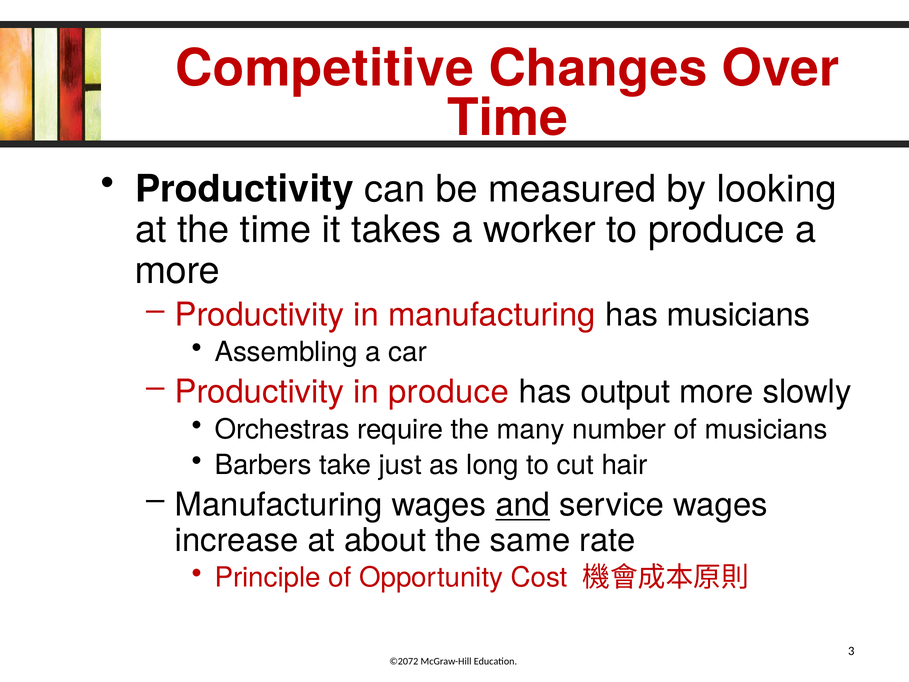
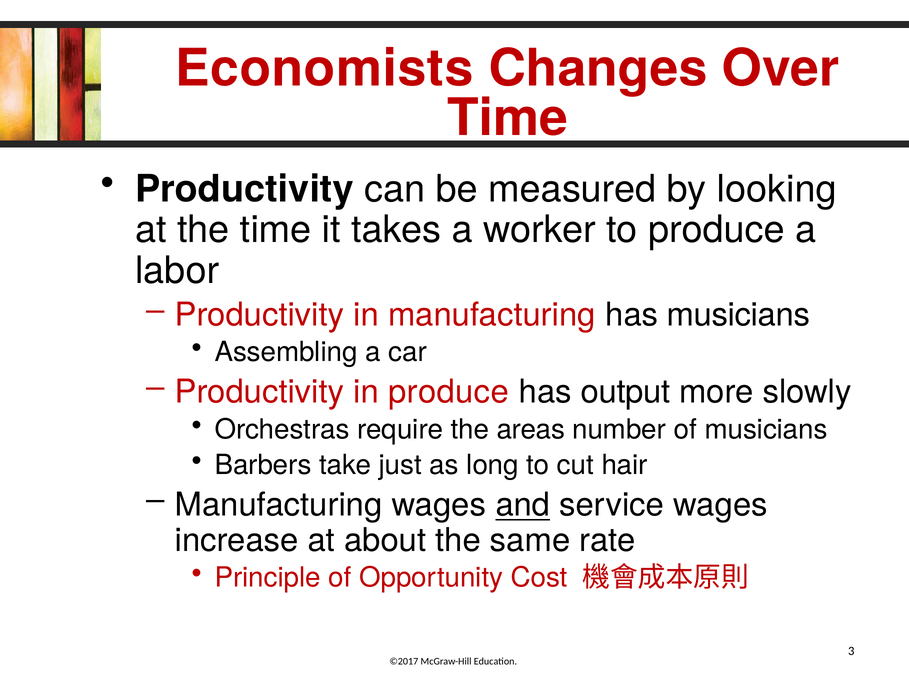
Competitive: Competitive -> Economists (324, 69)
more: more -> labor (177, 271)
many: many -> areas (531, 429)
©2072: ©2072 -> ©2017 (404, 661)
